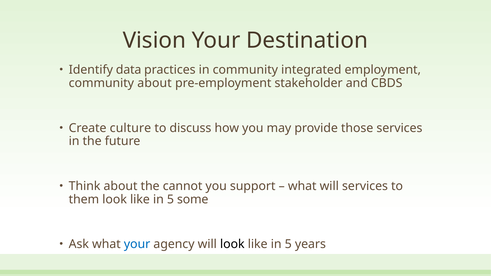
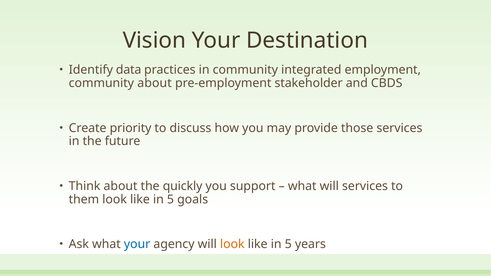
culture: culture -> priority (131, 128)
cannot: cannot -> quickly (183, 186)
some: some -> goals (193, 199)
look colour: black -> orange (232, 244)
